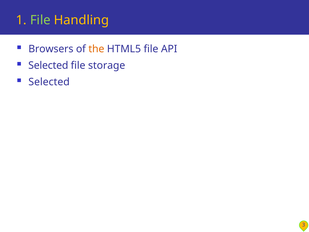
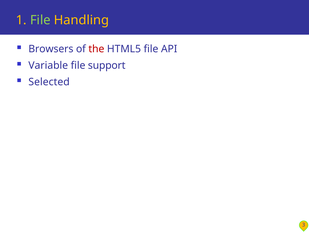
the colour: orange -> red (96, 49)
Selected: Selected -> Variable (48, 65)
storage: storage -> support (107, 65)
